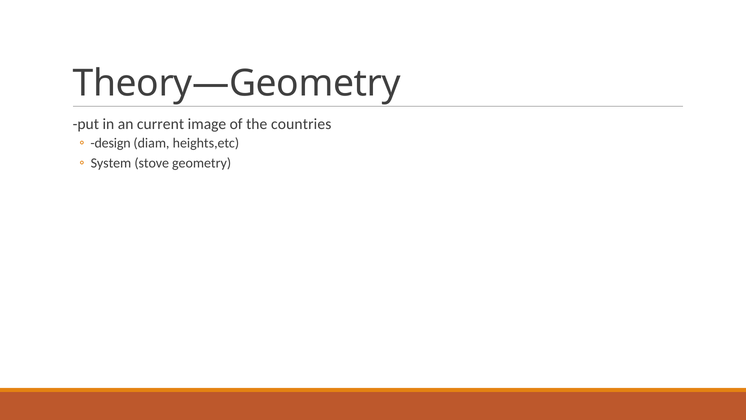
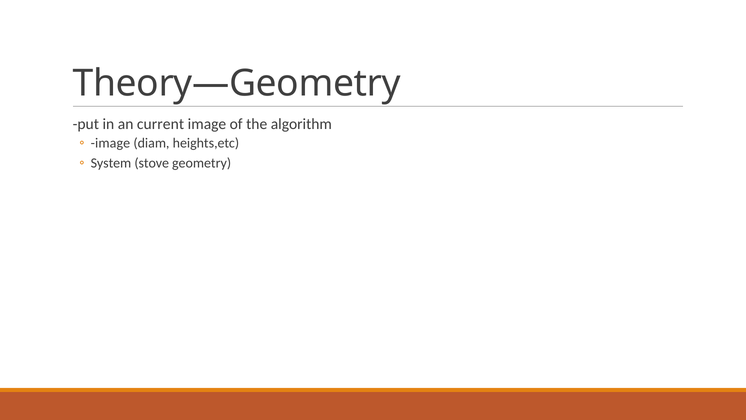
countries: countries -> algorithm (301, 124)
design: design -> image (110, 143)
